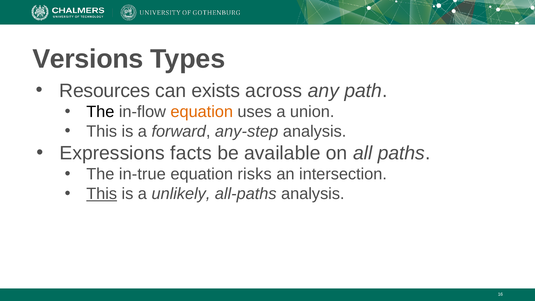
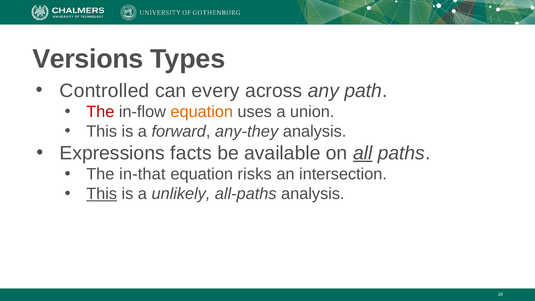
Resources: Resources -> Controlled (104, 91)
exists: exists -> every (216, 91)
The colour: black -> red (100, 112)
any-step: any-step -> any-they (247, 131)
all underline: none -> present (363, 153)
in-true: in-true -> in-that (142, 174)
